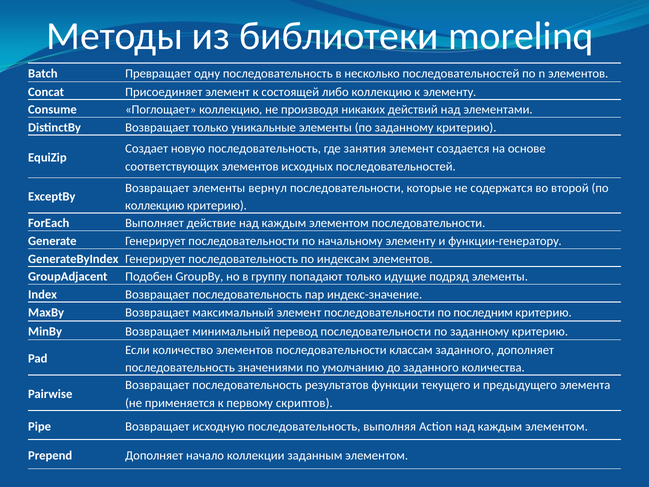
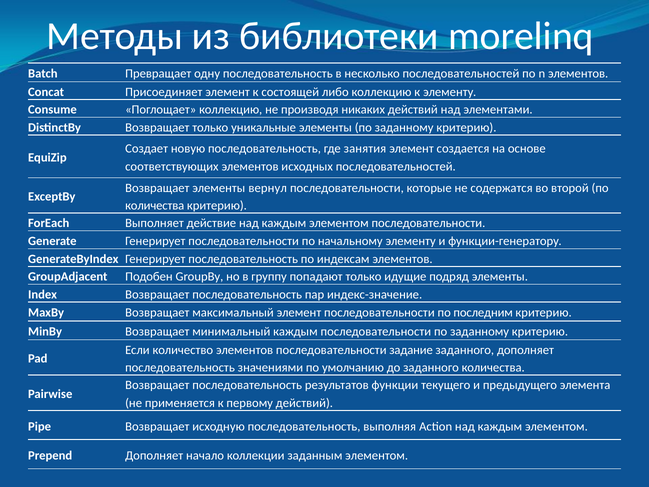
коллекцию: коллекцию -> количества (155, 205)
минимальный перевод: перевод -> каждым (295, 331)
классам: классам -> задание (411, 350)
первому скриптов: скриптов -> действий (304, 403)
